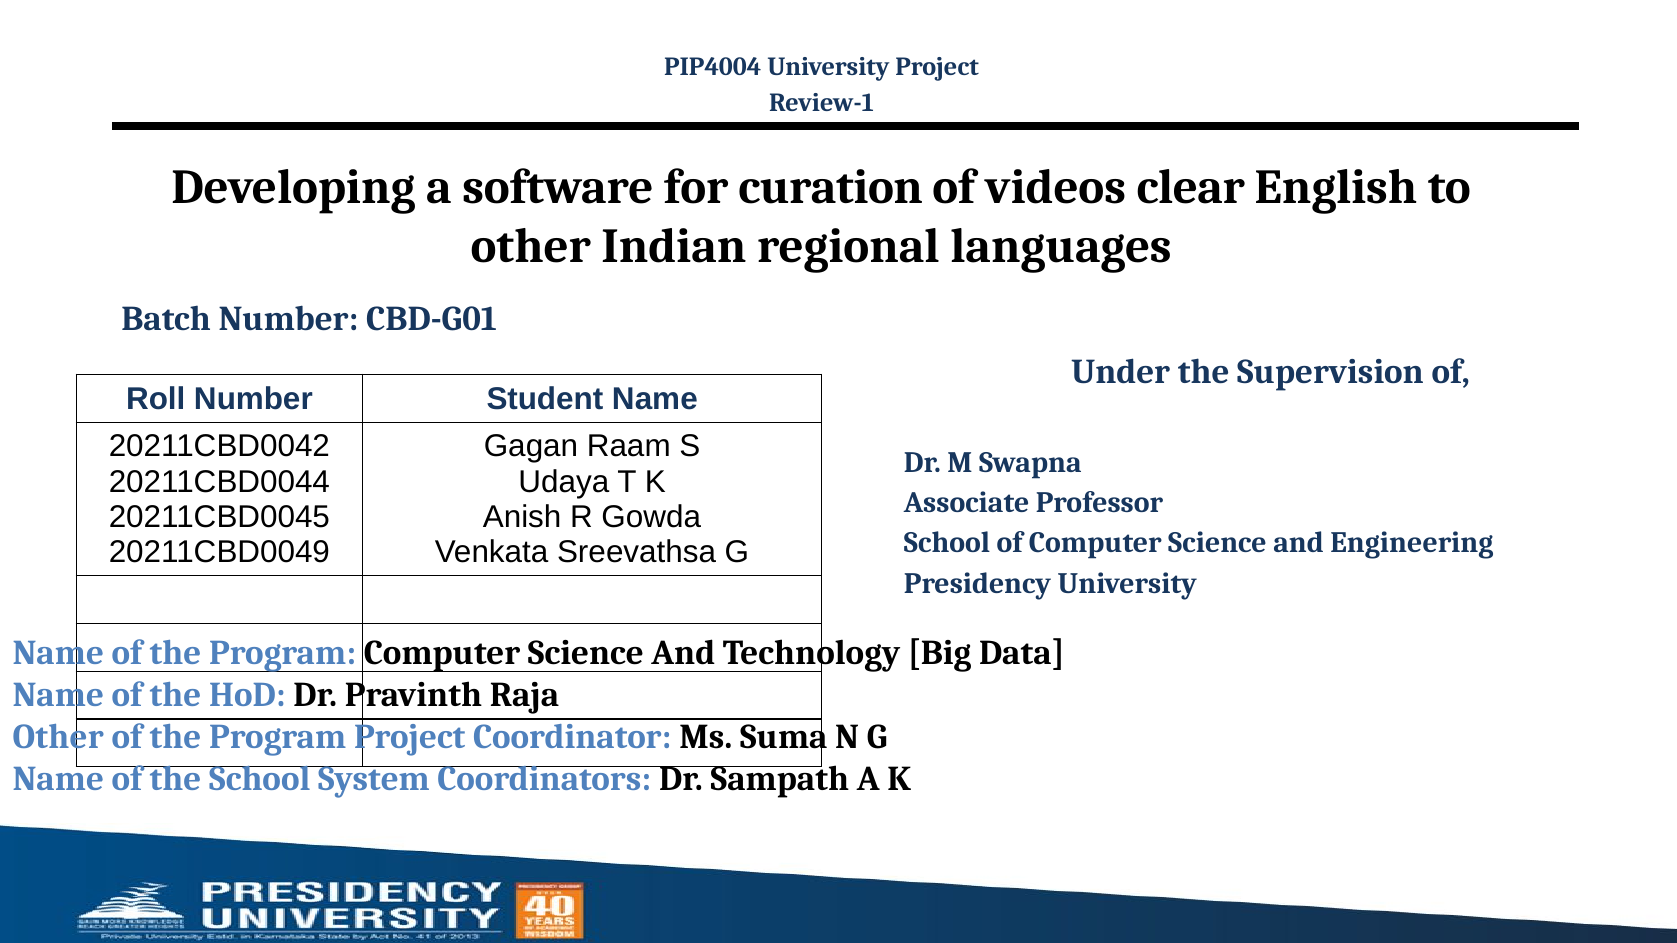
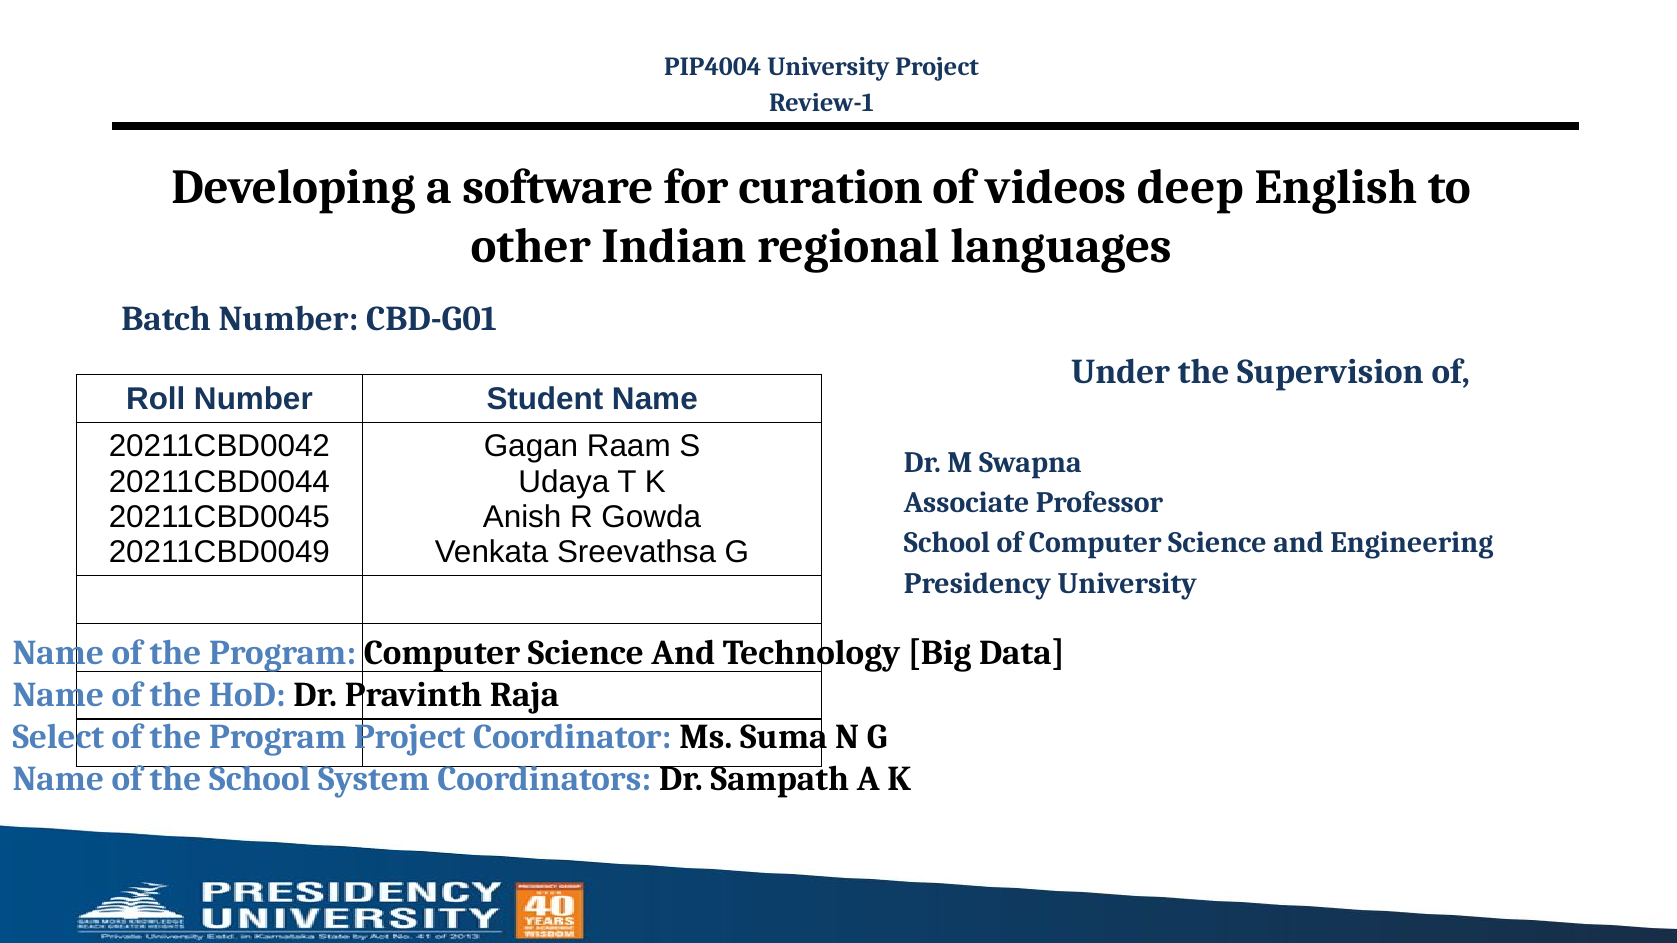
clear: clear -> deep (1190, 187)
Other: Other -> Select (58, 737)
